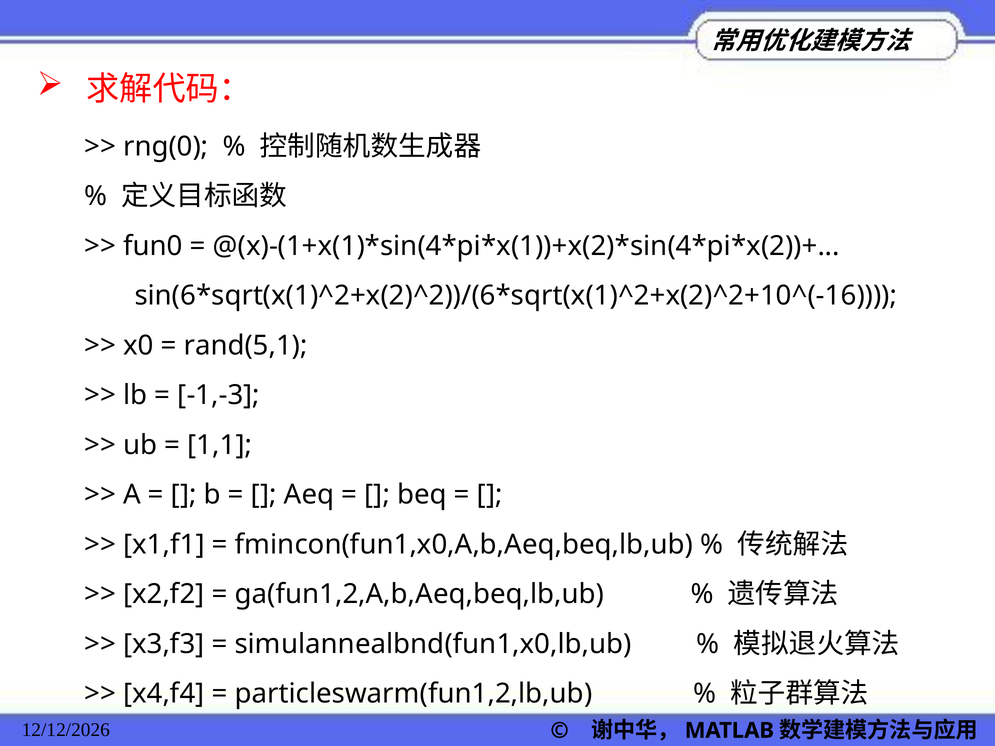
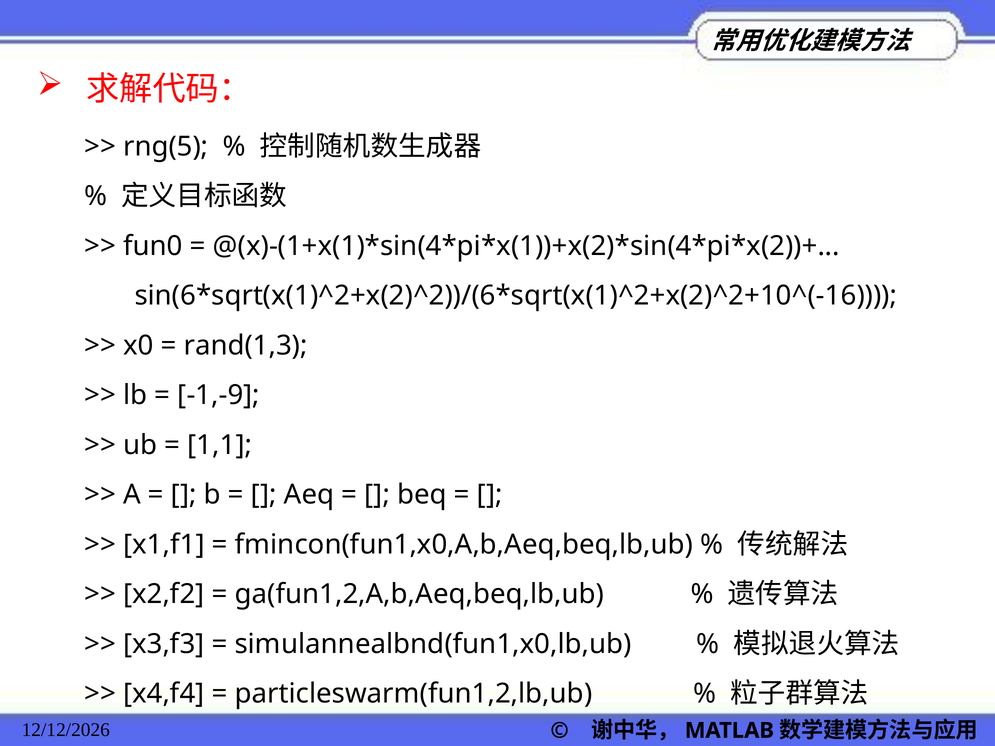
rng(0: rng(0 -> rng(5 (166, 147)
rand(5,1: rand(5,1 -> rand(1,3 (246, 346)
-1,-3: -1,-3 -> -1,-9 (219, 395)
